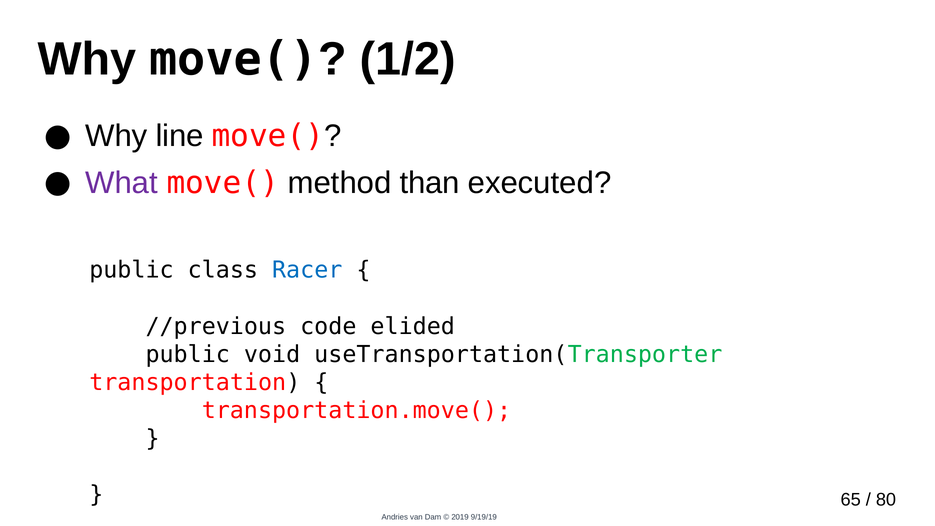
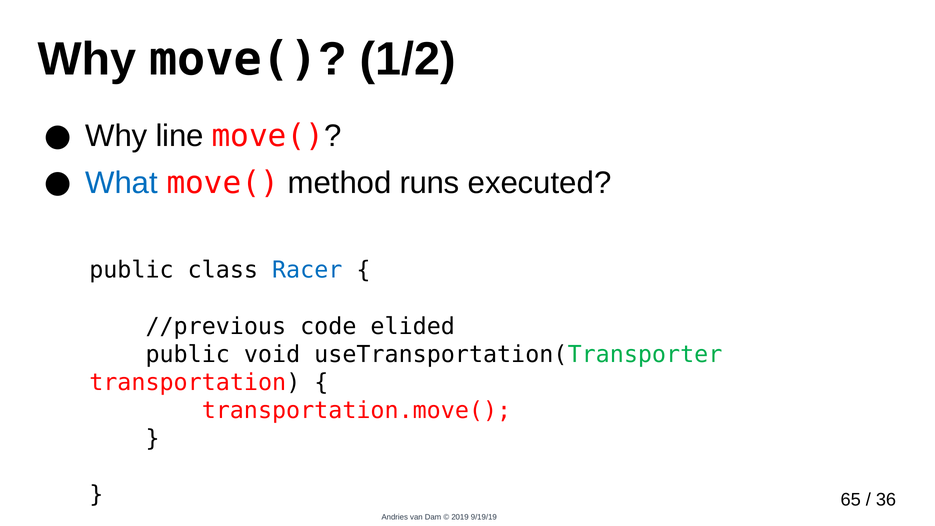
What colour: purple -> blue (122, 183)
than: than -> runs (430, 183)
80: 80 -> 36 (886, 500)
